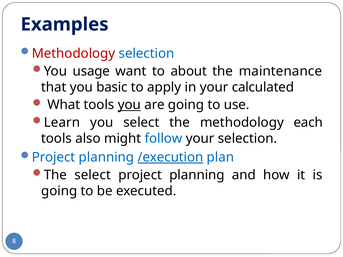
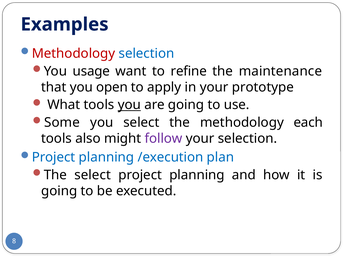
about: about -> refine (189, 71)
basic: basic -> open (112, 87)
calculated: calculated -> prototype (263, 87)
Learn: Learn -> Some (62, 123)
follow colour: blue -> purple (164, 139)
/execution underline: present -> none (170, 157)
